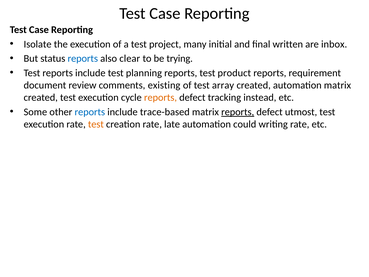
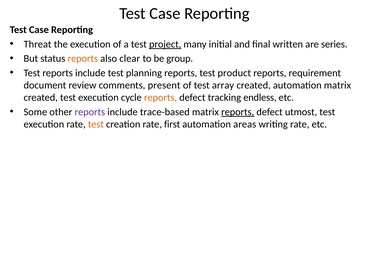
Isolate: Isolate -> Threat (38, 44)
project underline: none -> present (165, 44)
inbox: inbox -> series (334, 44)
reports colour: blue -> orange (83, 58)
trying: trying -> group (180, 58)
existing: existing -> present (164, 85)
instead: instead -> endless (260, 97)
reports colour: blue -> purple (90, 112)
late: late -> first (172, 124)
could: could -> areas (245, 124)
